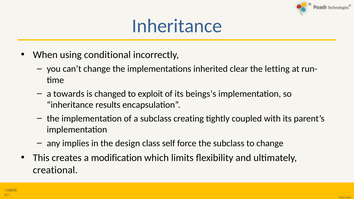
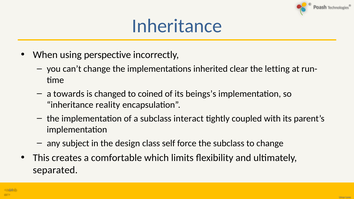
conditional: conditional -> perspective (107, 55)
exploit: exploit -> coined (150, 94)
results: results -> reality (108, 105)
creating: creating -> interact (189, 119)
implies: implies -> subject (76, 143)
modification: modification -> comfortable (117, 158)
creational: creational -> separated (55, 170)
